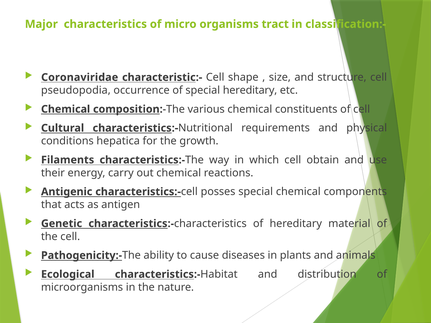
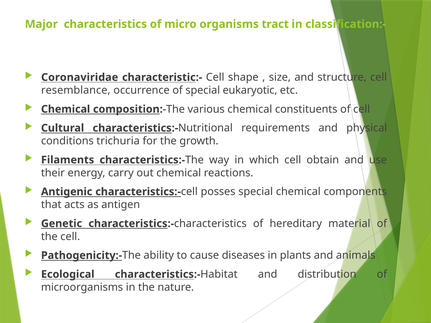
pseudopodia: pseudopodia -> resemblance (76, 90)
special hereditary: hereditary -> eukaryotic (250, 90)
hepatica: hepatica -> trichuria (118, 141)
